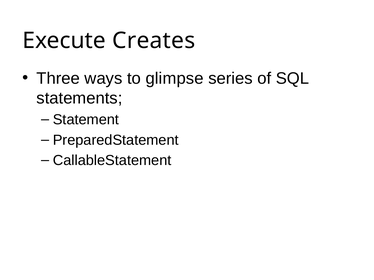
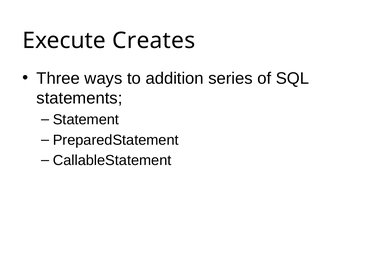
glimpse: glimpse -> addition (175, 78)
